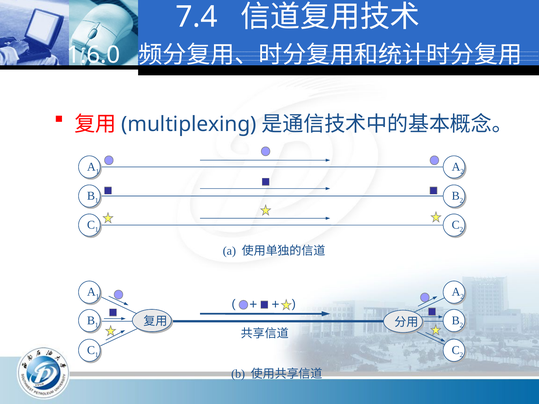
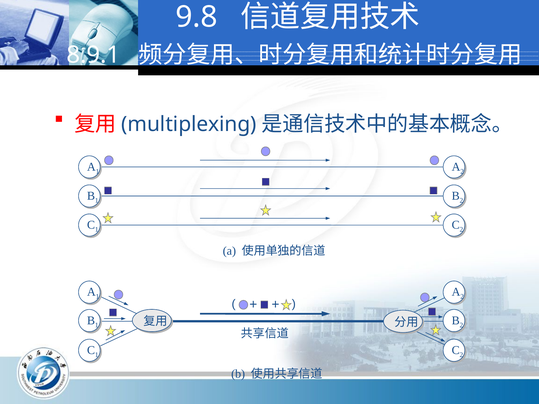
7.4: 7.4 -> 9.8 (197, 17)
1.6.0: 1.6.0 -> 8.9.1 (93, 55)
